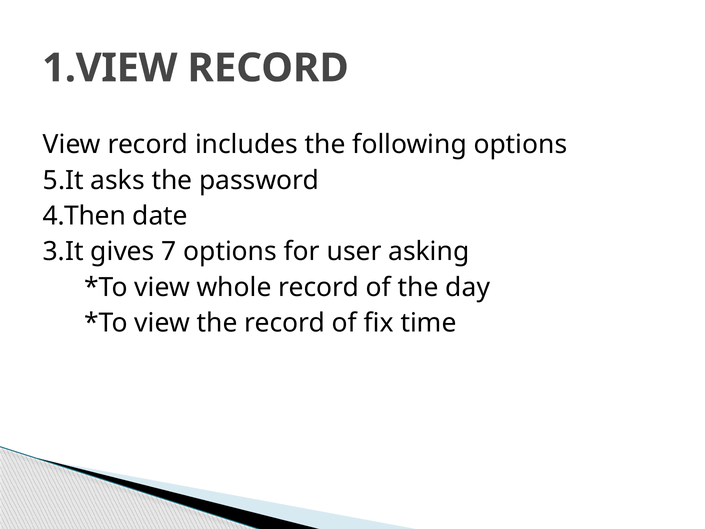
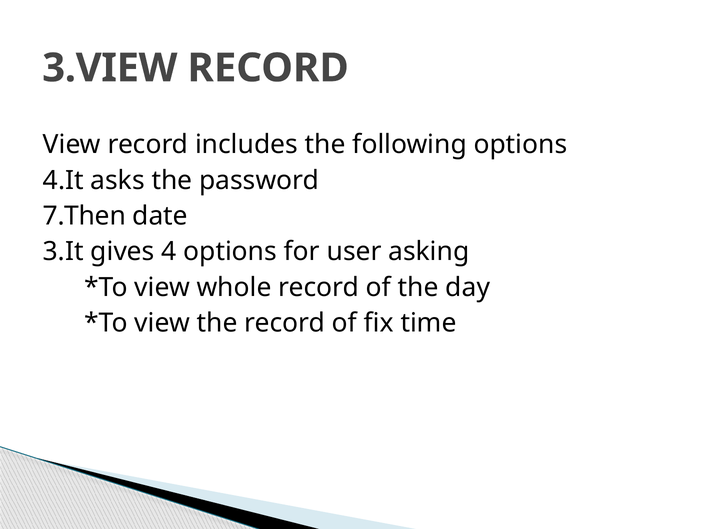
1.VIEW: 1.VIEW -> 3.VIEW (110, 68)
5.It: 5.It -> 4.It (63, 180)
4.Then: 4.Then -> 7.Then (84, 216)
7: 7 -> 4 (169, 252)
